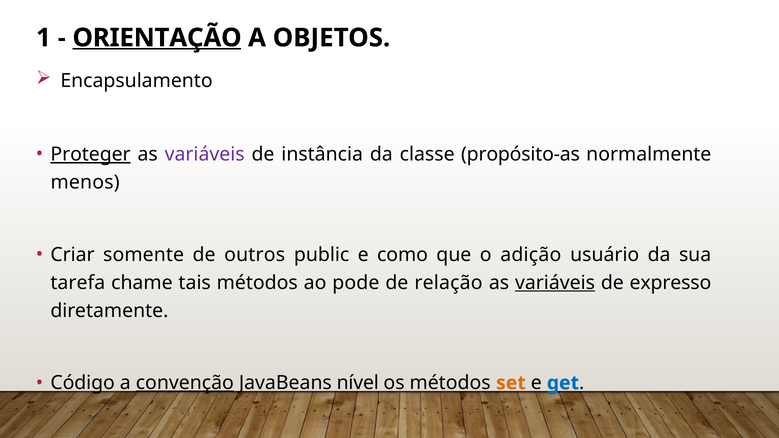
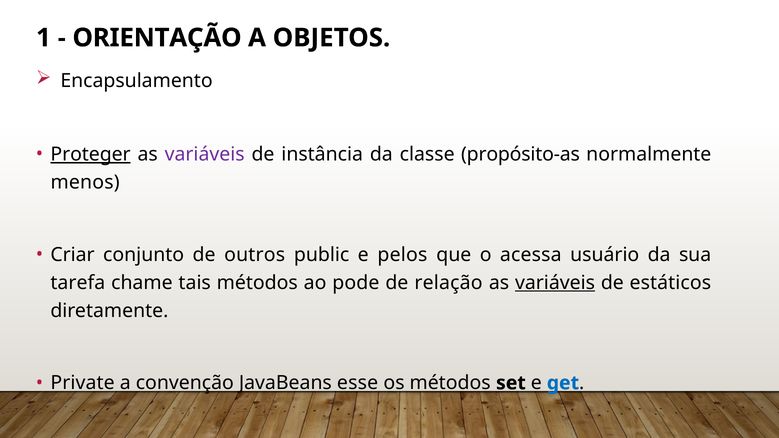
ORIENTAÇÃO underline: present -> none (157, 38)
somente: somente -> conjunto (144, 255)
como: como -> pelos (402, 255)
adição: adição -> acessa (531, 255)
expresso: expresso -> estáticos (670, 283)
Código: Código -> Private (83, 383)
convenção underline: present -> none (185, 383)
nível: nível -> esse (358, 383)
set colour: orange -> black (511, 383)
